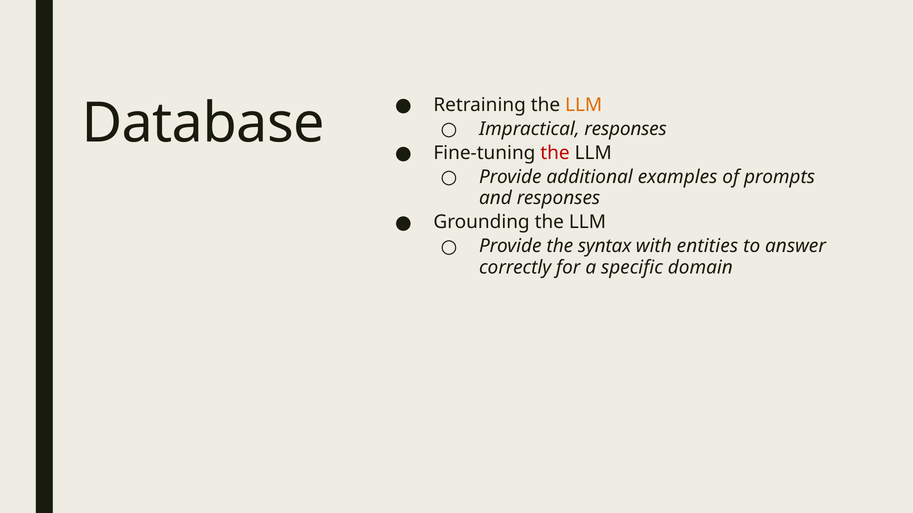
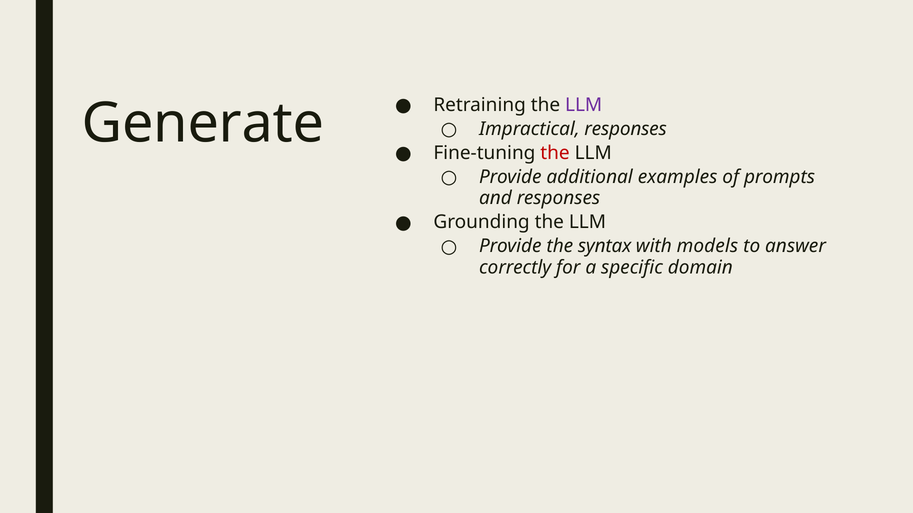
LLM colour: orange -> purple (584, 105)
Database: Database -> Generate (203, 123)
entities: entities -> models (707, 246)
